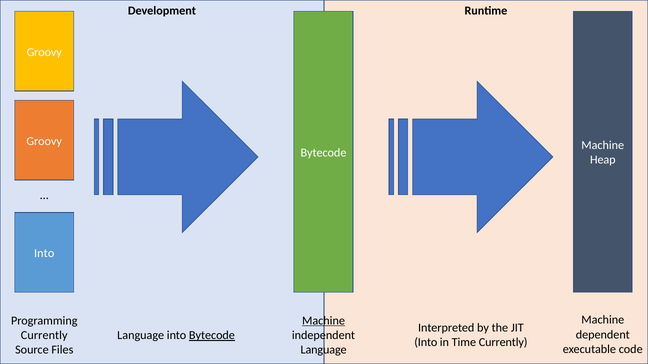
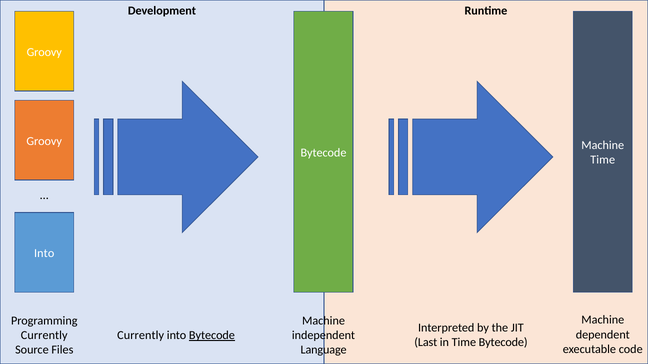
Heap: Heap -> Time (603, 160)
Machine underline: present -> none (323, 321)
Language: Language -> Currently (141, 336)
Into: Into -> Last (426, 343)
Time Currently: Currently -> Bytecode (503, 343)
